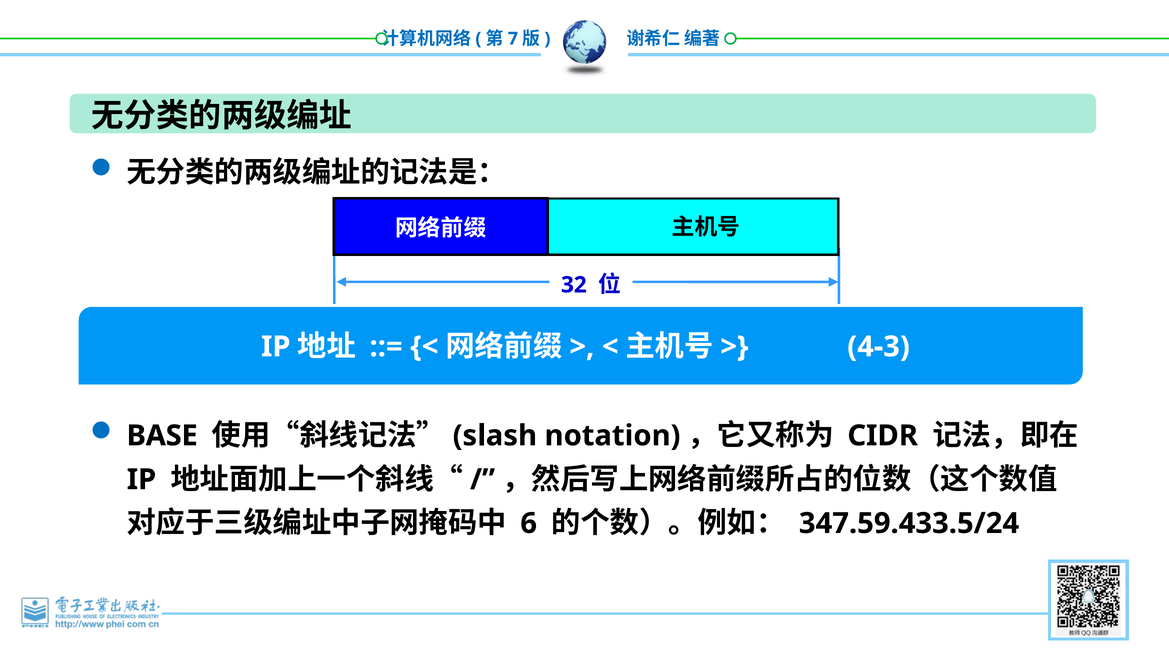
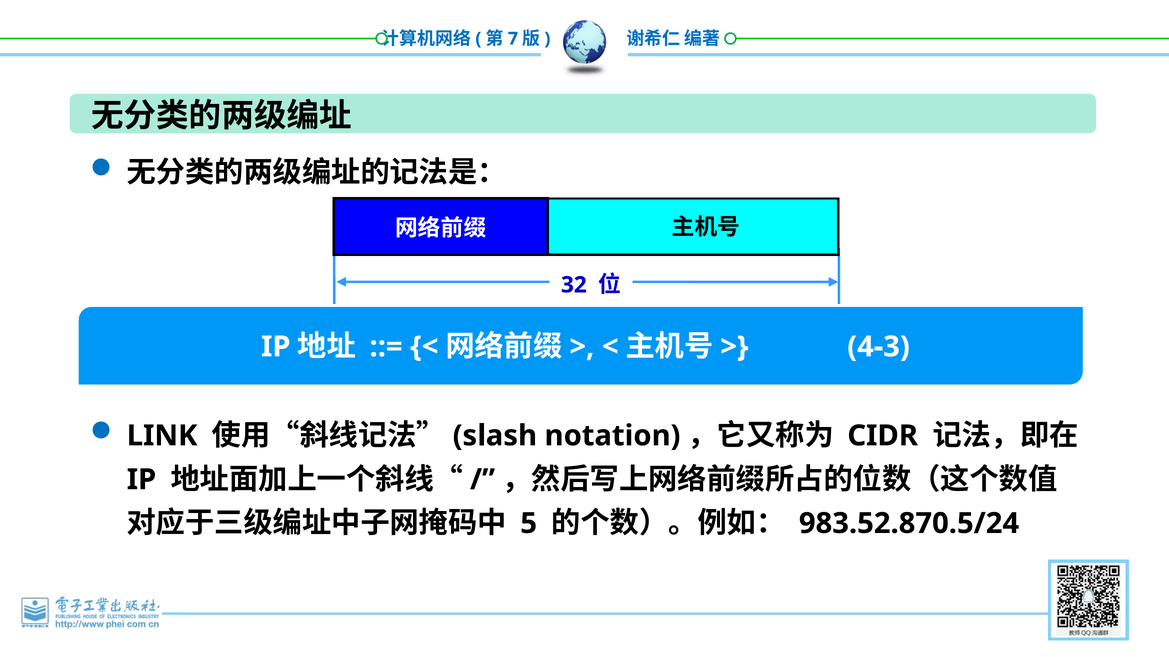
BASE: BASE -> LINK (162, 436)
6: 6 -> 5 (529, 524)
347.59.433.5/24: 347.59.433.5/24 -> 983.52.870.5/24 (909, 524)
